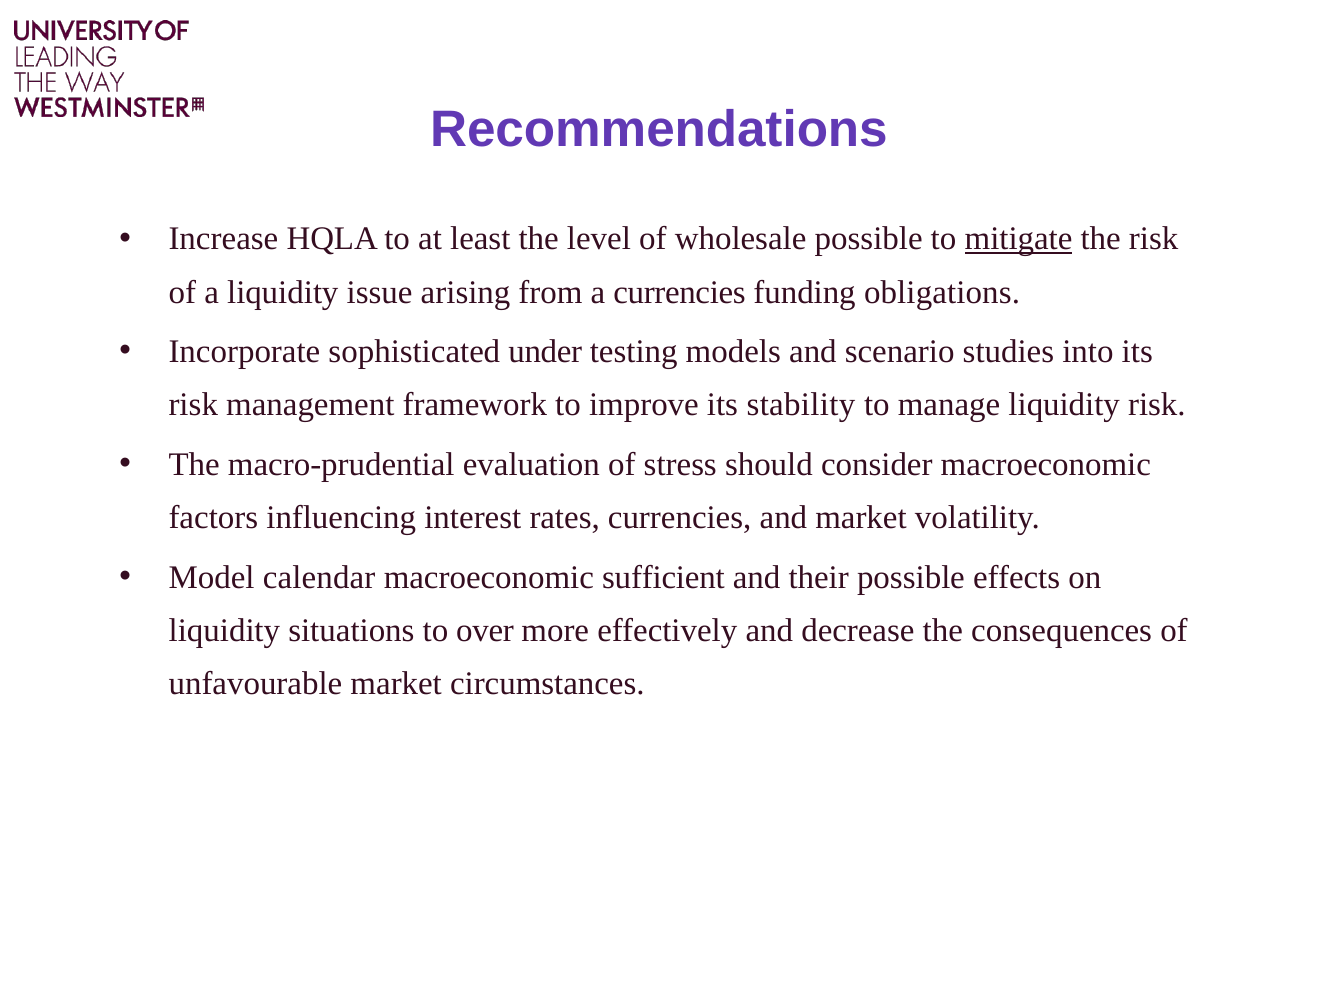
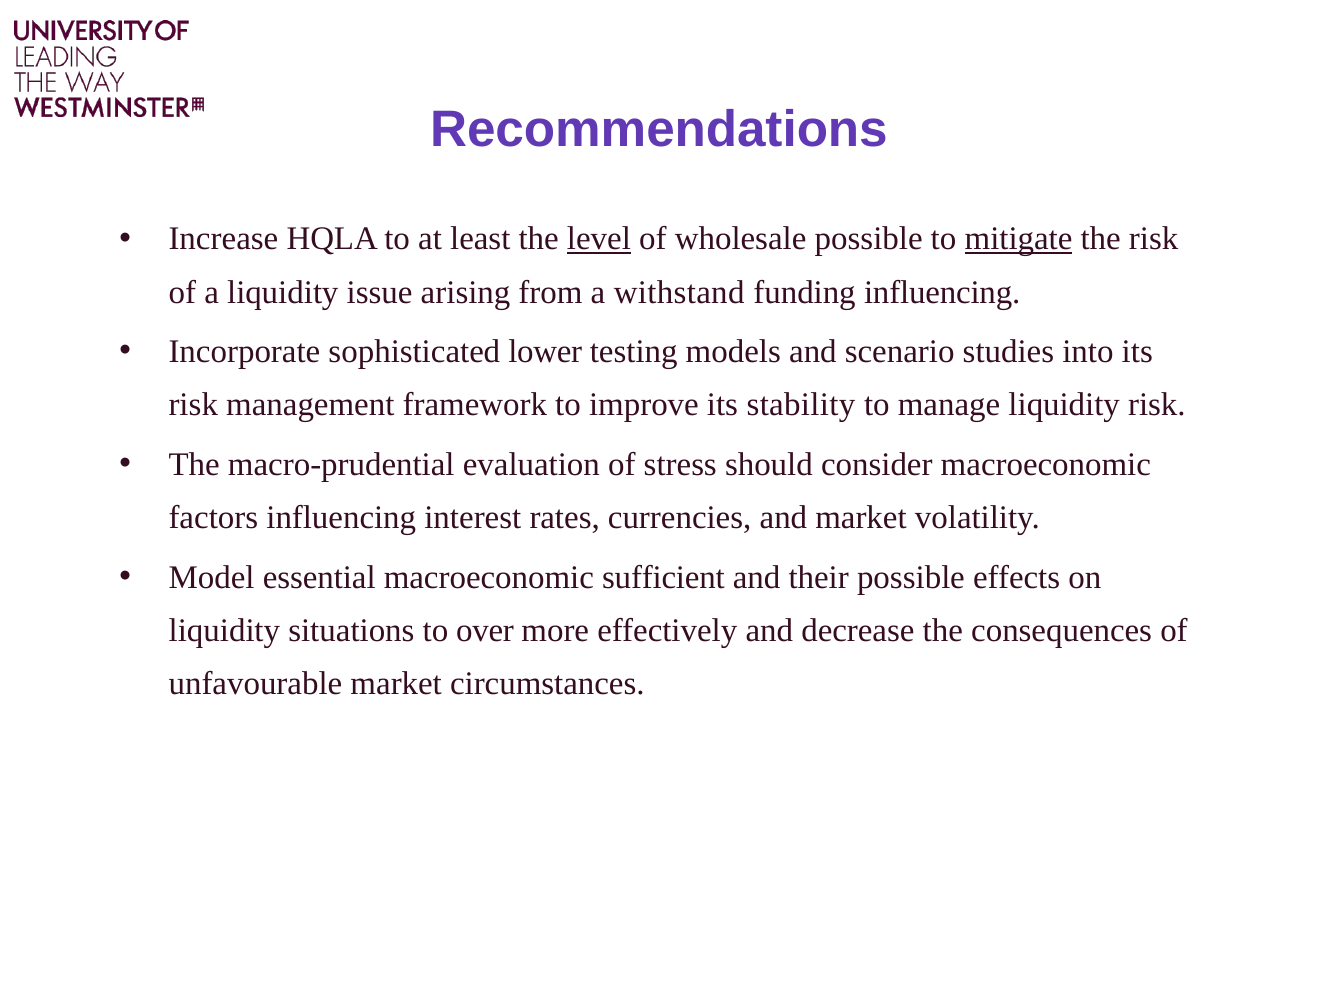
level underline: none -> present (599, 239)
a currencies: currencies -> withstand (679, 292)
funding obligations: obligations -> influencing (942, 292)
under: under -> lower (545, 352)
calendar: calendar -> essential (319, 578)
